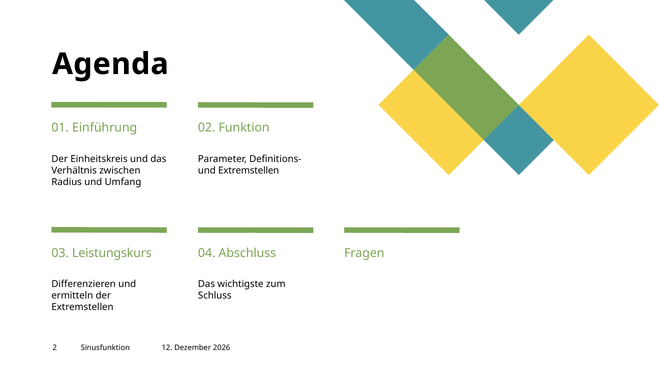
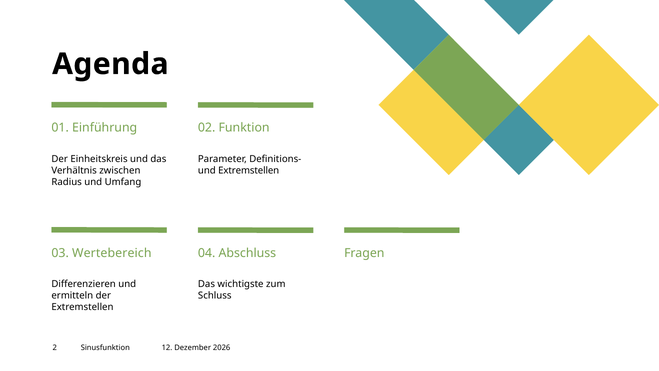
Leistungskurs: Leistungskurs -> Wertebereich (112, 253)
